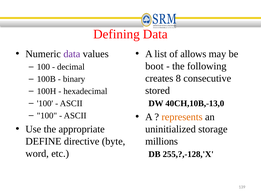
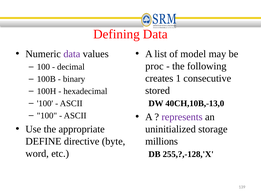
allows: allows -> model (193, 54)
boot: boot -> proc (154, 66)
8: 8 -> 1 (178, 78)
represents colour: orange -> purple (182, 117)
